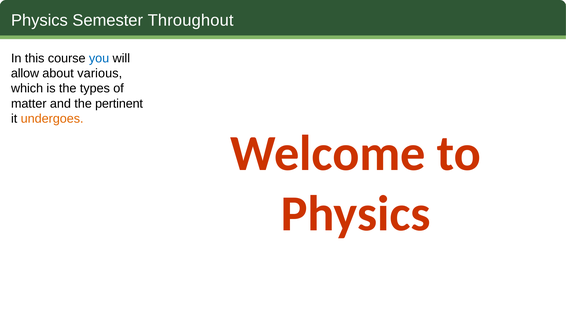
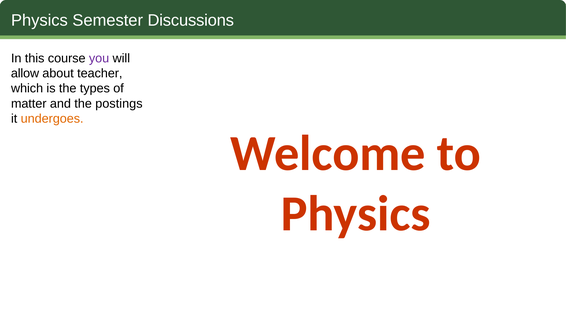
Throughout: Throughout -> Discussions (191, 20)
you colour: blue -> purple (99, 58)
various: various -> teacher (100, 73)
pertinent: pertinent -> postings (119, 103)
